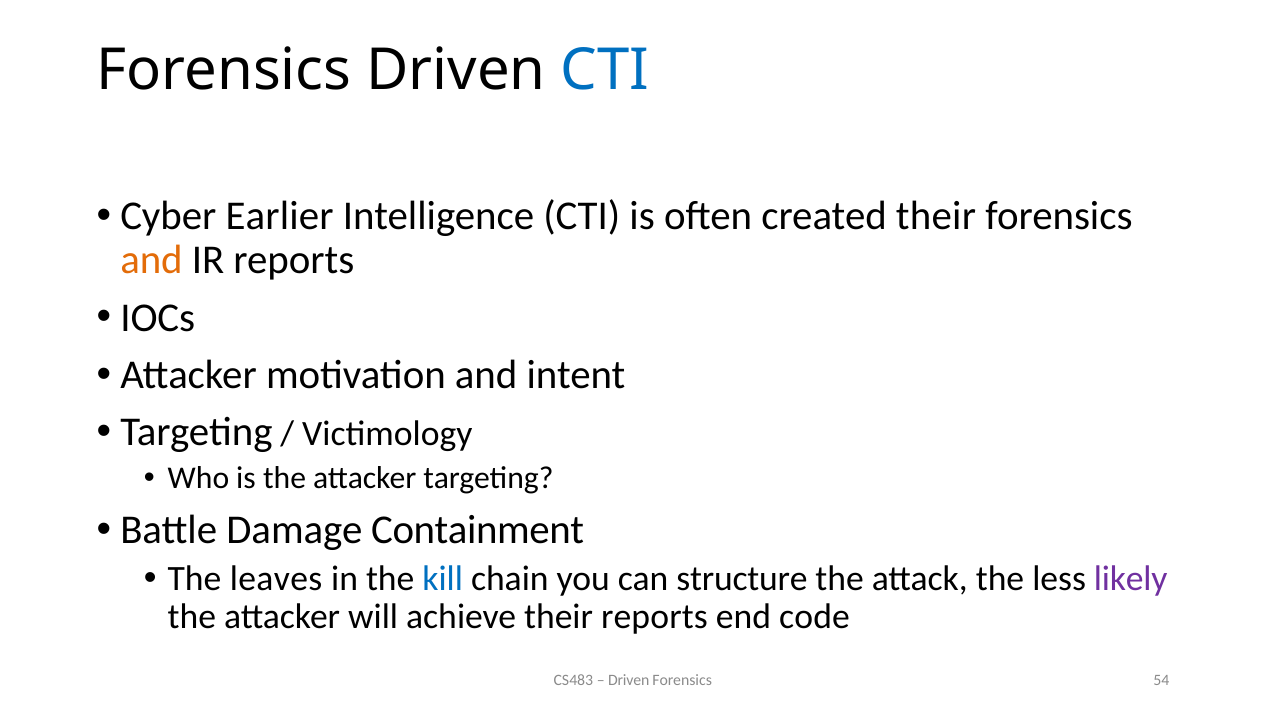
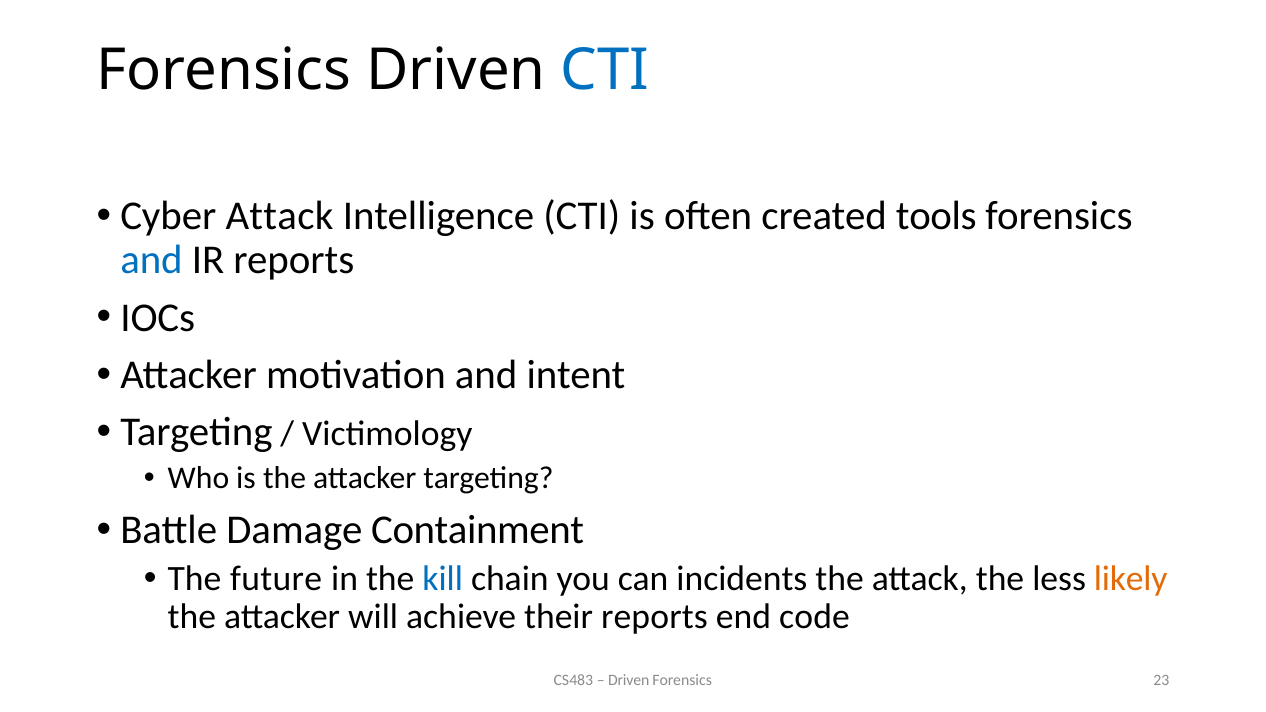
Cyber Earlier: Earlier -> Attack (279, 216)
created their: their -> tools (936, 216)
and colour: orange -> blue (151, 260)
leaves: leaves -> future (276, 579)
structure: structure -> incidents (742, 579)
likely colour: purple -> orange (1131, 579)
54: 54 -> 23 (1161, 680)
